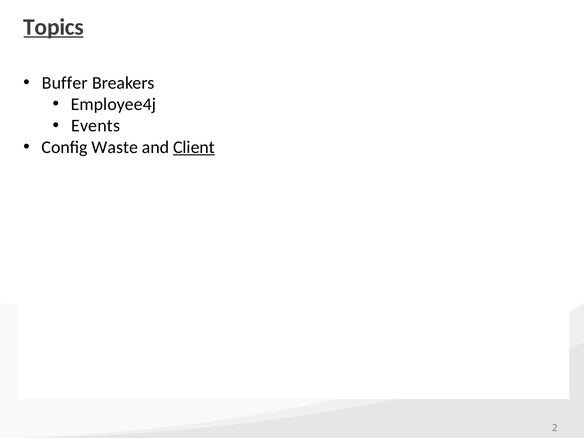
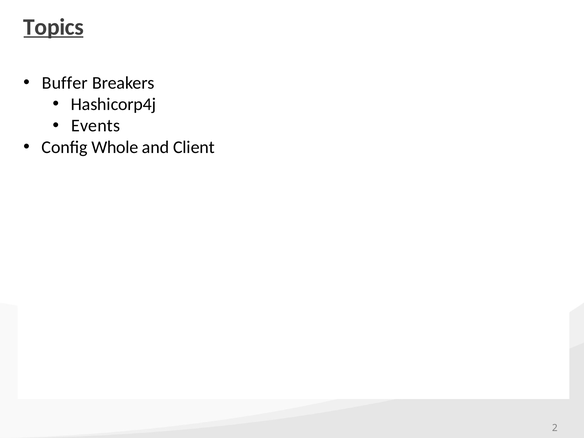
Employee4j: Employee4j -> Hashicorp4j (114, 104)
Waste: Waste -> Whole (115, 147)
Client underline: present -> none (194, 147)
